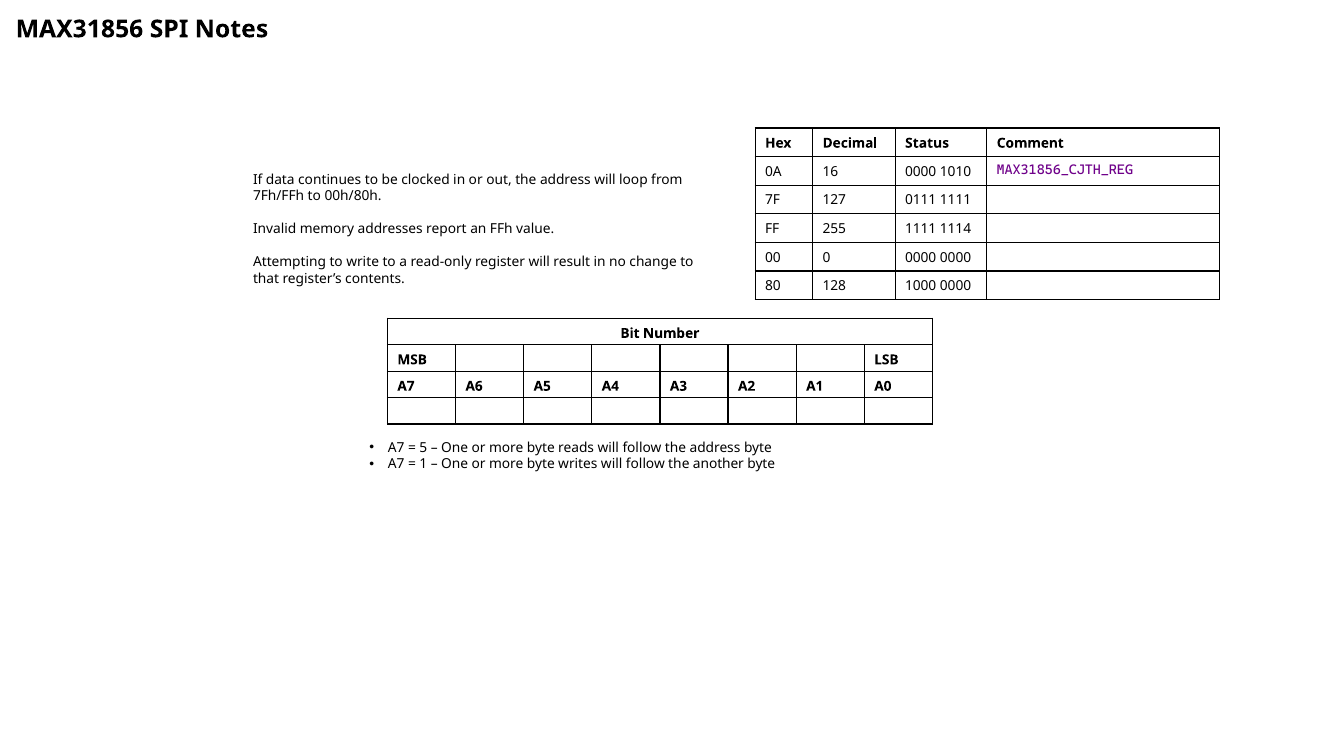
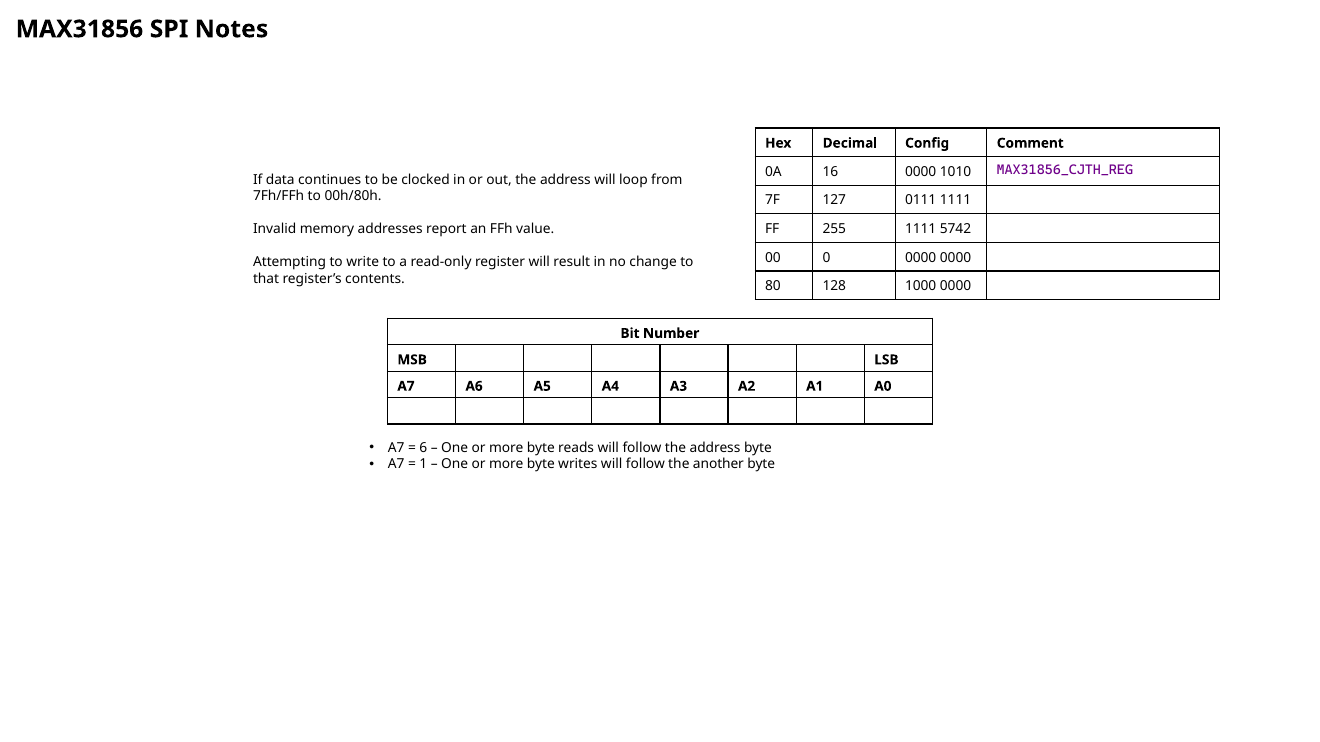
Status: Status -> Config (927, 143)
1114: 1114 -> 5742 (956, 229)
5: 5 -> 6 (423, 448)
